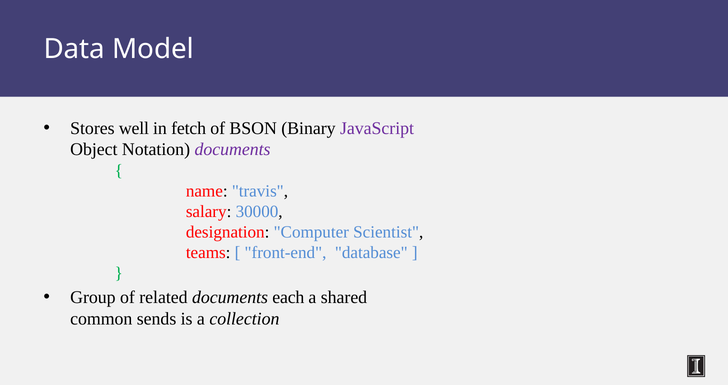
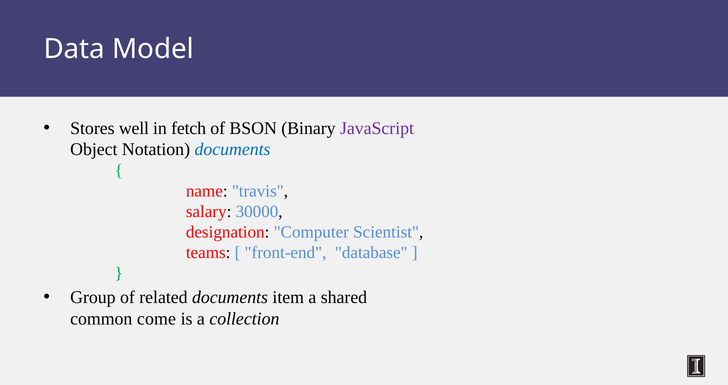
documents colour: purple -> blue (233, 149)
each: each -> item (288, 297)
sends: sends -> come (156, 319)
